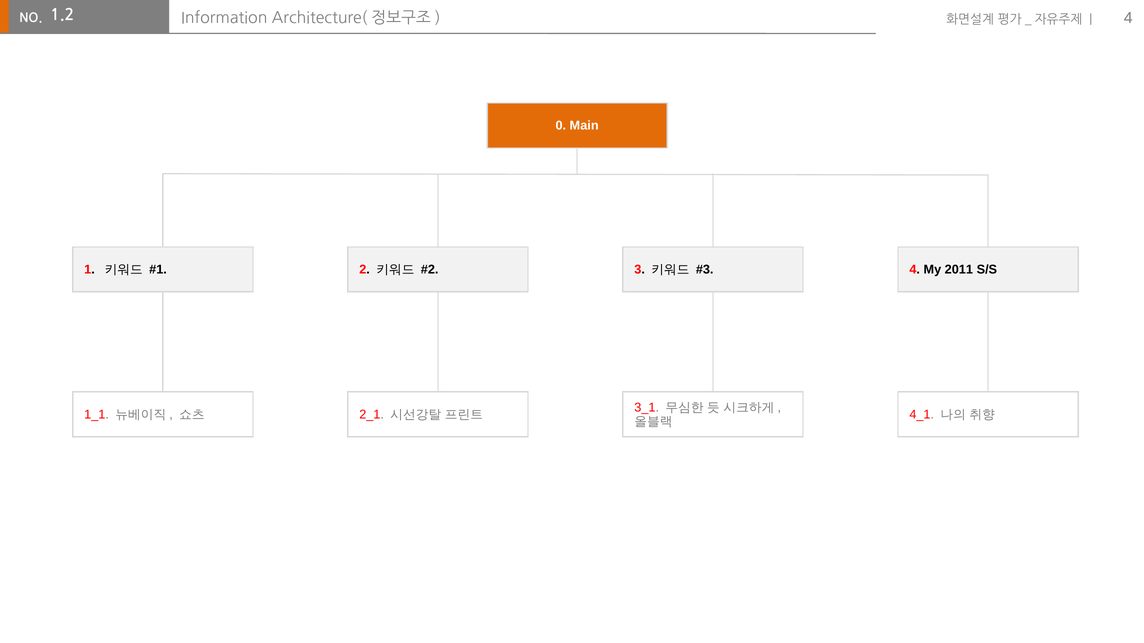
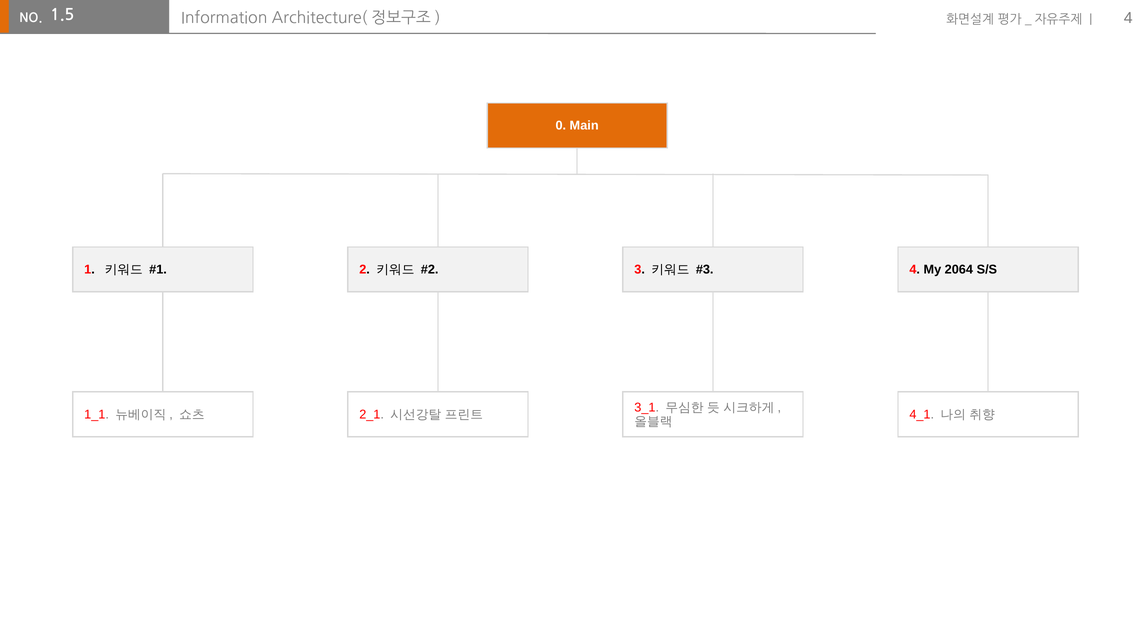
1.2: 1.2 -> 1.5 (62, 15)
2011: 2011 -> 2064 (959, 270)
